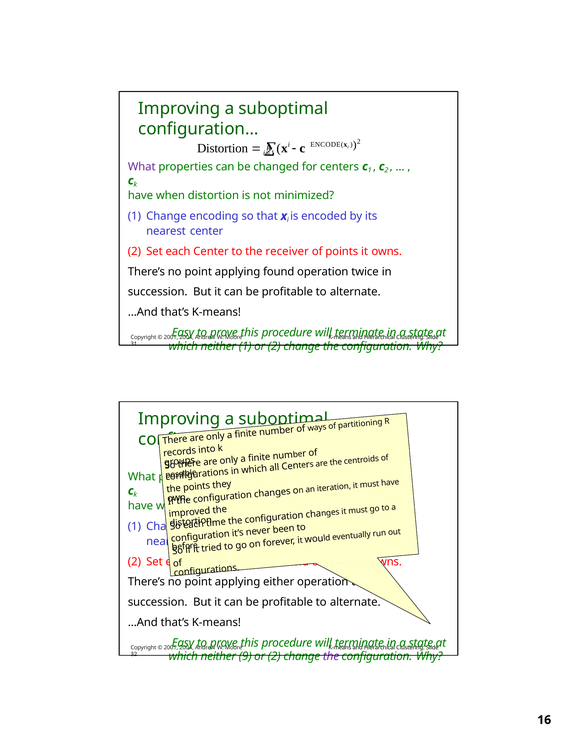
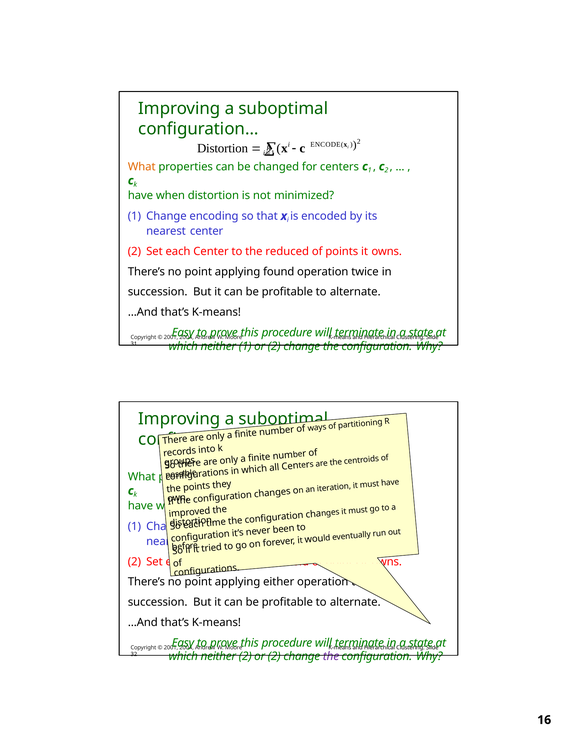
What colour: purple -> orange (142, 167)
receiver: receiver -> reduced (287, 251)
neither 9: 9 -> 2 (245, 656)
